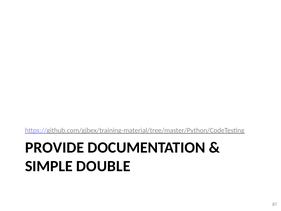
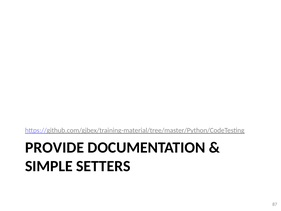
DOUBLE: DOUBLE -> SETTERS (103, 166)
